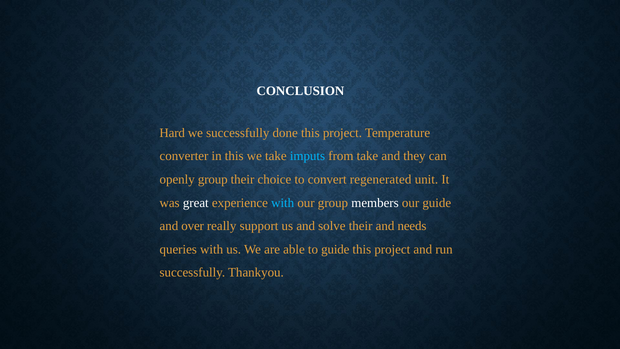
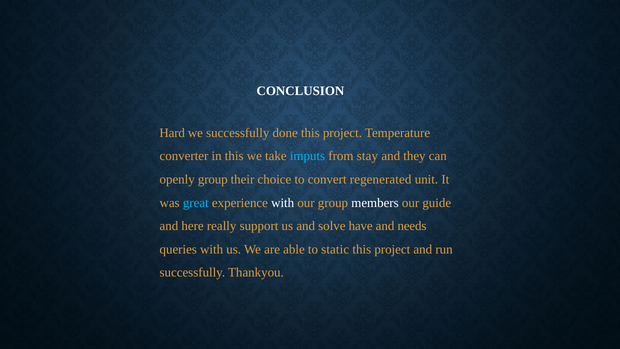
from take: take -> stay (367, 156)
great colour: white -> light blue (196, 203)
with colour: light blue -> white (283, 203)
over: over -> here (193, 226)
solve their: their -> have (361, 226)
to guide: guide -> static (335, 249)
